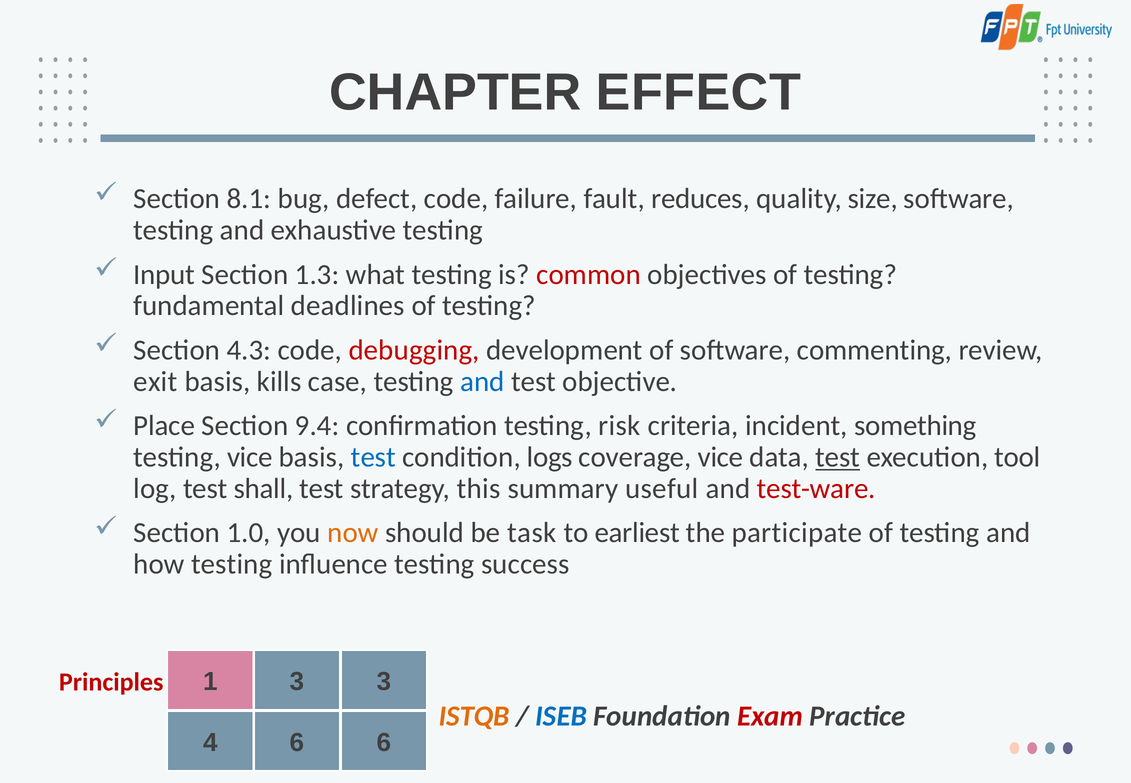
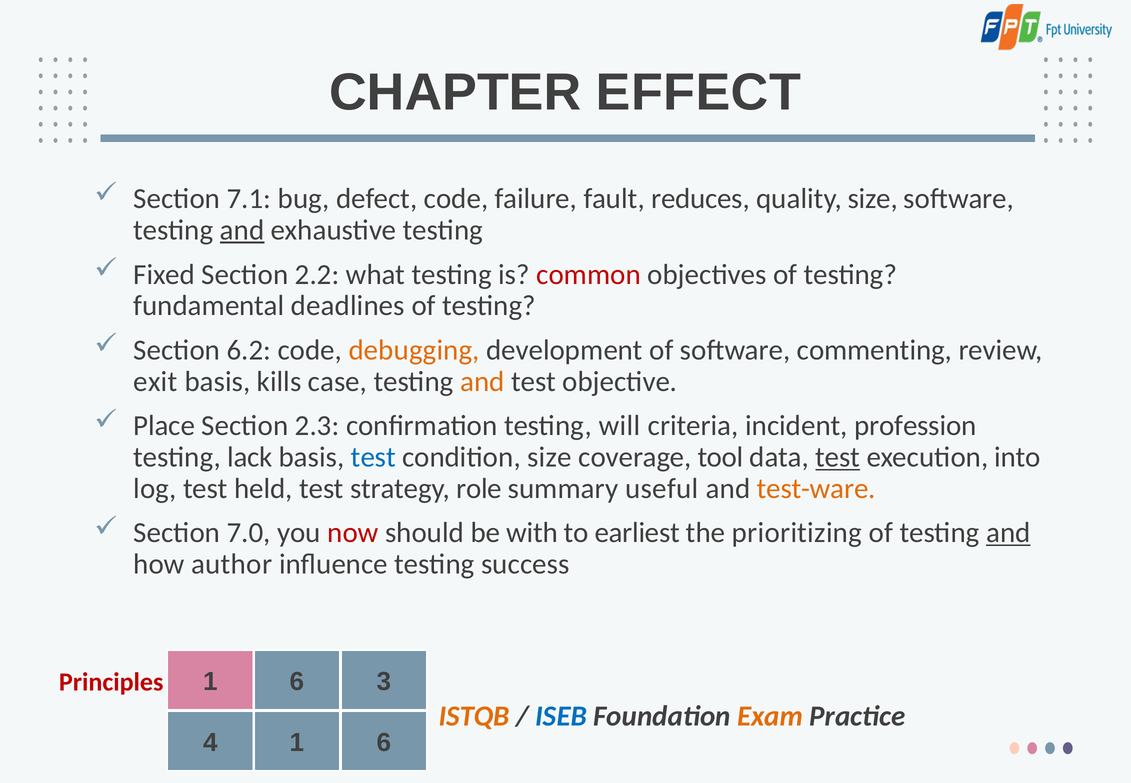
8.1: 8.1 -> 7.1 (249, 199)
and underline: none -> present (242, 230)
Input: Input -> Fixed (164, 274)
1.3: 1.3 -> 2.2 (317, 274)
4.3: 4.3 -> 6.2 (249, 350)
debugging colour: red -> orange (414, 350)
and colour: blue -> orange (482, 381)
9.4: 9.4 -> 2.3 (317, 426)
risk: risk -> will (620, 426)
something: something -> profession (915, 426)
testing vice: vice -> lack (250, 457)
condition logs: logs -> size (549, 457)
coverage vice: vice -> tool (721, 457)
tool: tool -> into (1017, 457)
shall: shall -> held (263, 488)
this: this -> role (479, 488)
test-ware colour: red -> orange (816, 488)
1.0: 1.0 -> 7.0 (249, 533)
now colour: orange -> red (353, 533)
task: task -> with (532, 533)
participate: participate -> prioritizing (797, 533)
and underline: none -> present (1008, 533)
how testing: testing -> author (232, 564)
3: 3 -> 6 (297, 682)
Exam colour: red -> orange (770, 716)
4 6: 6 -> 1 (297, 743)
